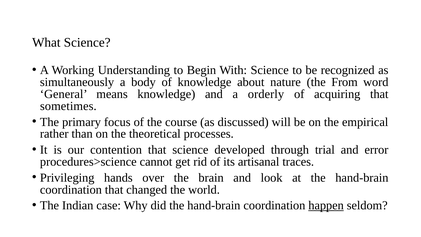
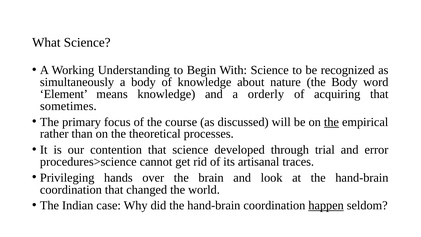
the From: From -> Body (345, 82)
General: General -> Element (64, 94)
the underline: none -> present (331, 122)
